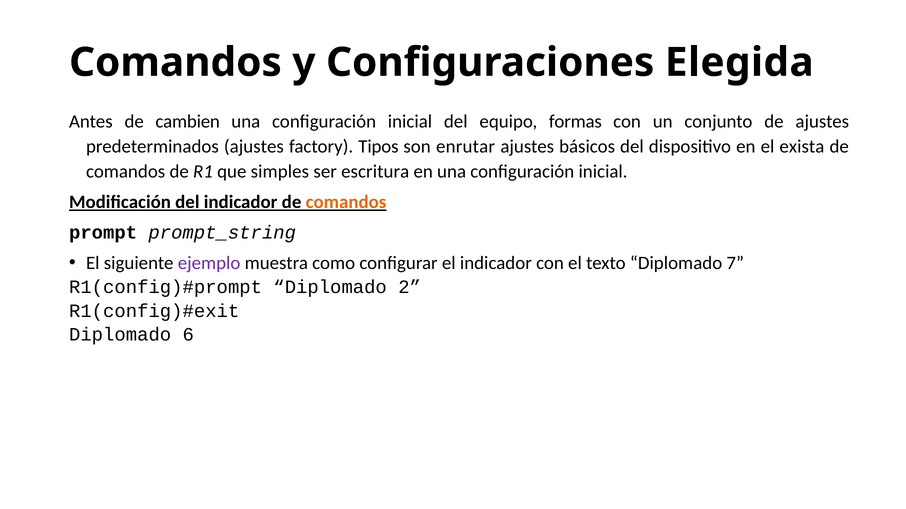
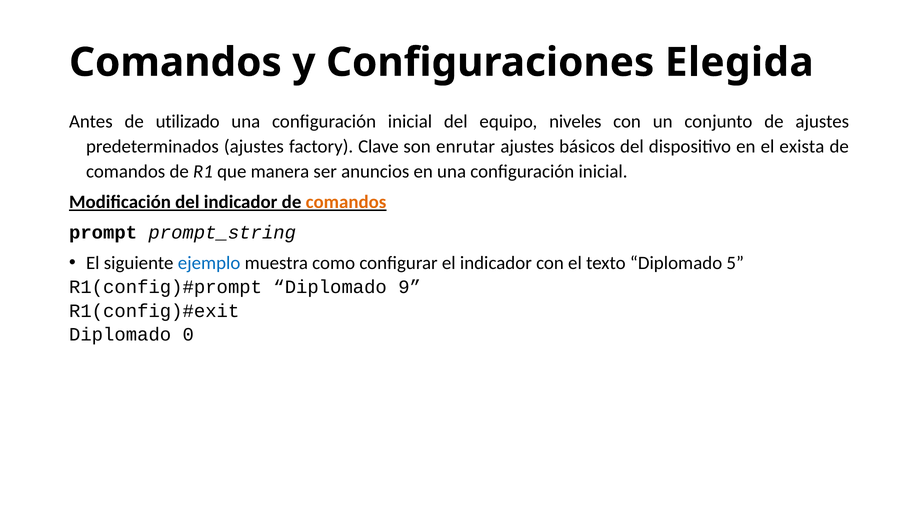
cambien: cambien -> utilizado (188, 122)
formas: formas -> niveles (575, 122)
Tipos: Tipos -> Clave (378, 147)
simples: simples -> manera (280, 172)
escritura: escritura -> anuncios (375, 172)
ejemplo colour: purple -> blue (209, 264)
7: 7 -> 5 (735, 264)
2: 2 -> 9 (410, 287)
6: 6 -> 0 (188, 335)
